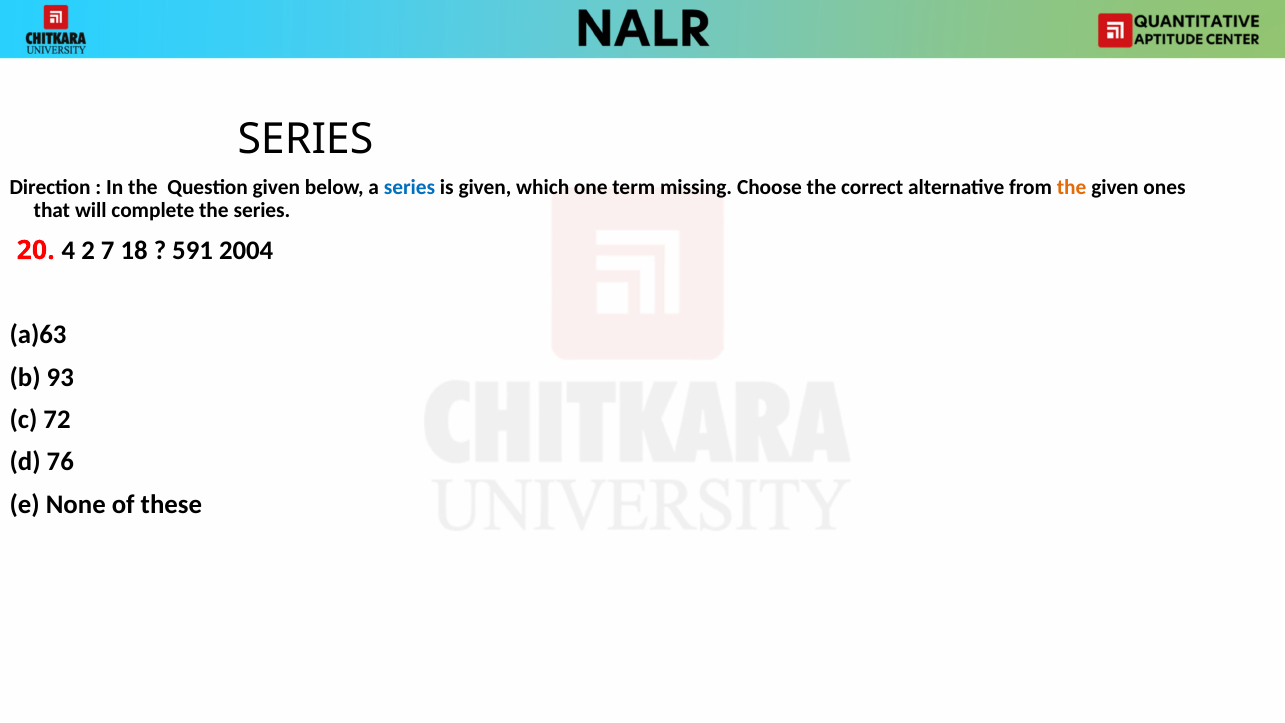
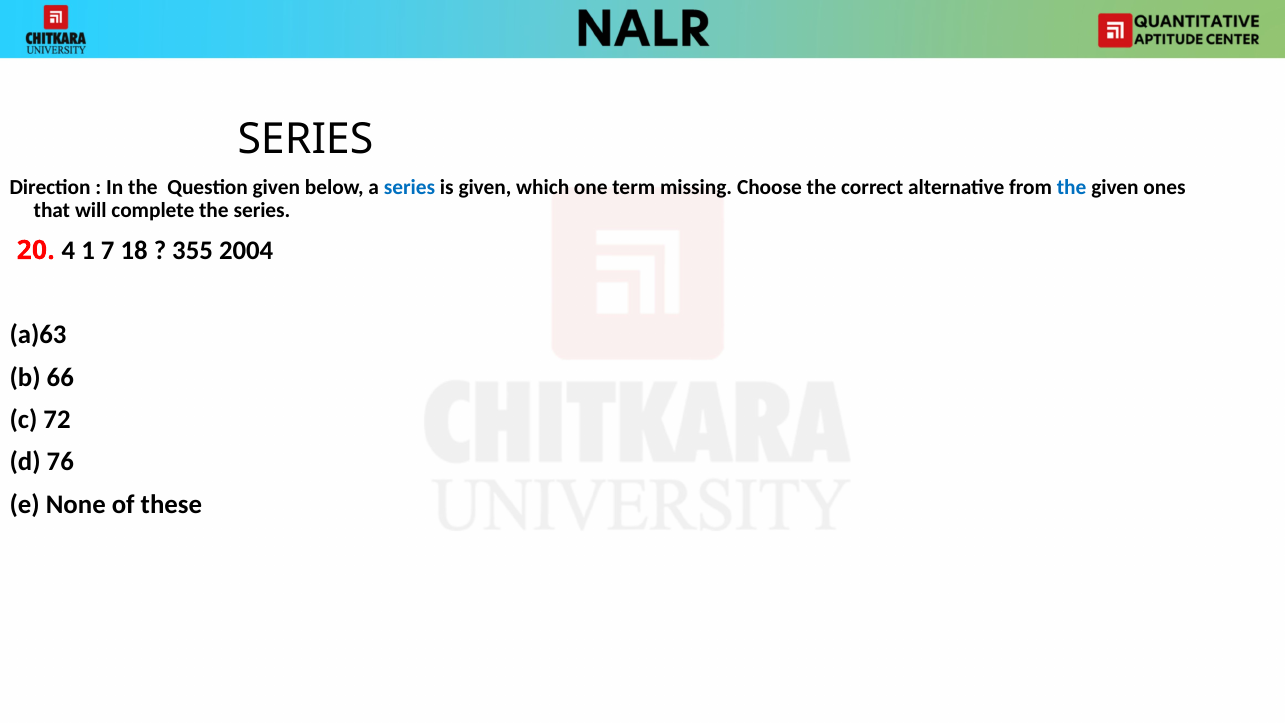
the colour: orange -> blue (1072, 188)
2: 2 -> 1 (88, 250)
591: 591 -> 355 (193, 250)
93: 93 -> 66 (60, 377)
